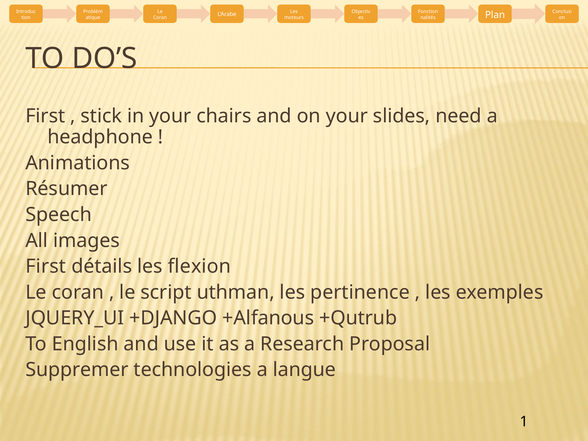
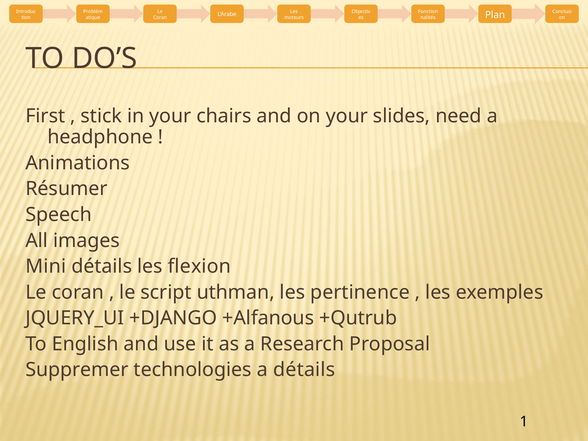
First: First -> Mini (46, 266)
a langue: langue -> détails (304, 370)
